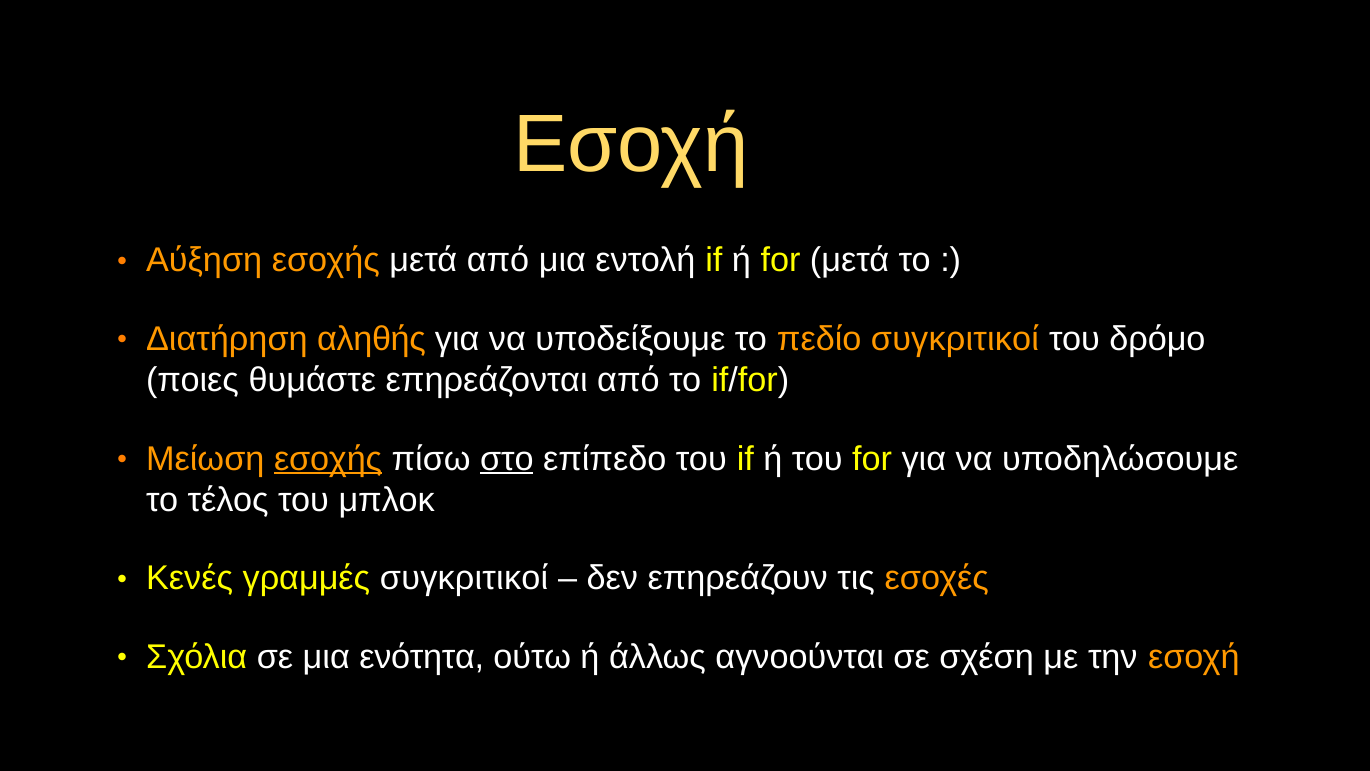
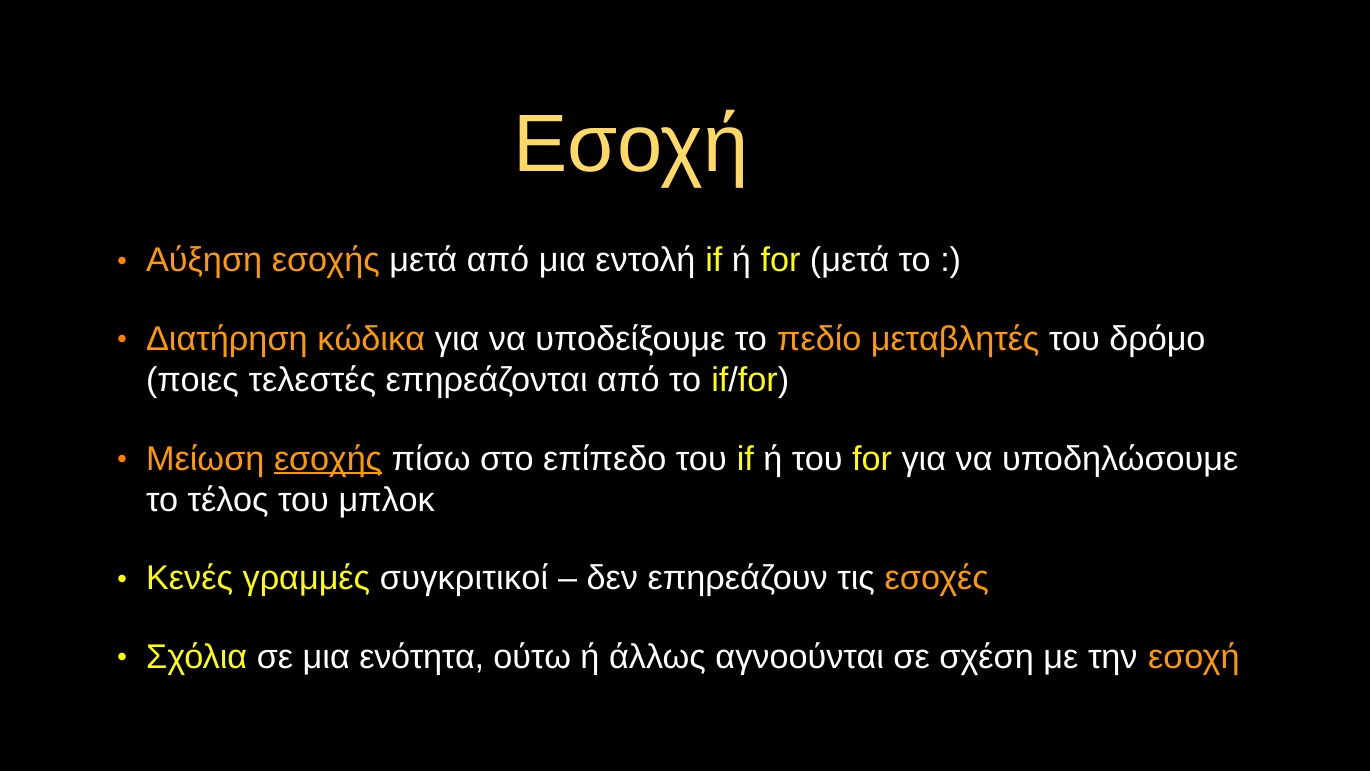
αληθής: αληθής -> κώδικα (371, 339)
πεδίο συγκριτικοί: συγκριτικοί -> μεταβλητές (955, 339)
θυμάστε: θυμάστε -> τελεστές (312, 380)
στο underline: present -> none (507, 459)
